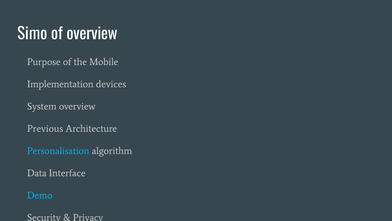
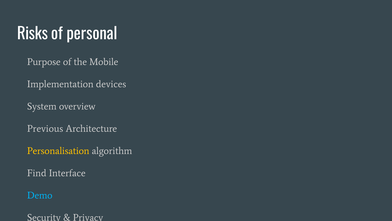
Simo: Simo -> Risks (32, 34)
of overview: overview -> personal (92, 34)
Personalisation colour: light blue -> yellow (58, 151)
Data: Data -> Find (37, 173)
